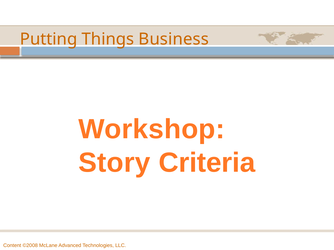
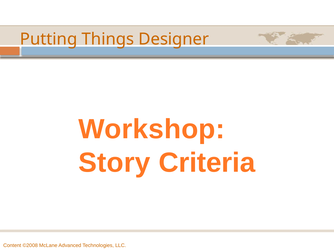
Business: Business -> Designer (174, 39)
